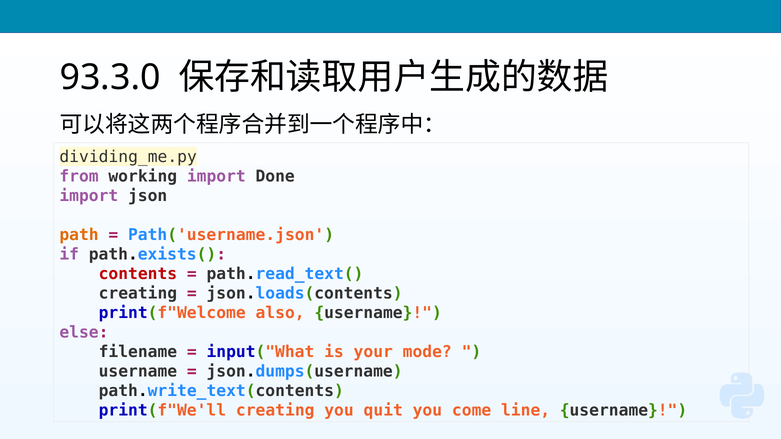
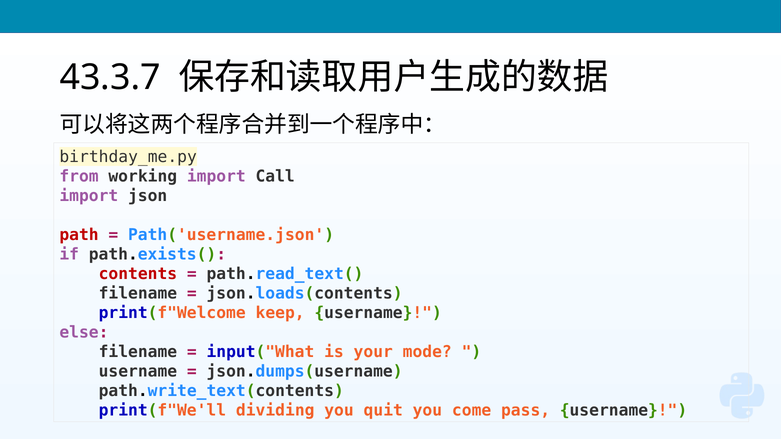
93.3.0: 93.3.0 -> 43.3.7 (110, 77)
dividing_me.py: dividing_me.py -> birthday_me.py (128, 157)
Done: Done -> Call (275, 176)
path colour: orange -> red (79, 235)
creating: creating -> filename (138, 293)
also: also -> keep (280, 313)
print(f"We'll creating: creating -> dividing (275, 411)
line: line -> pass (526, 411)
